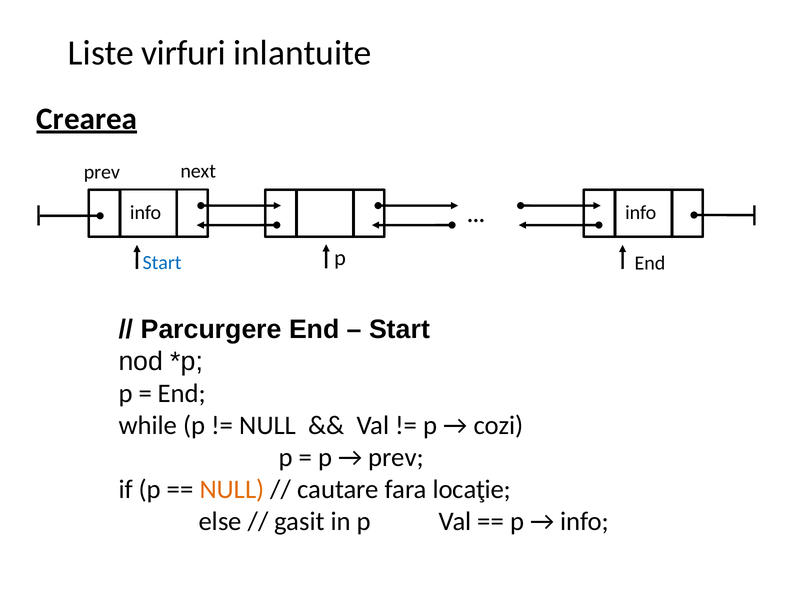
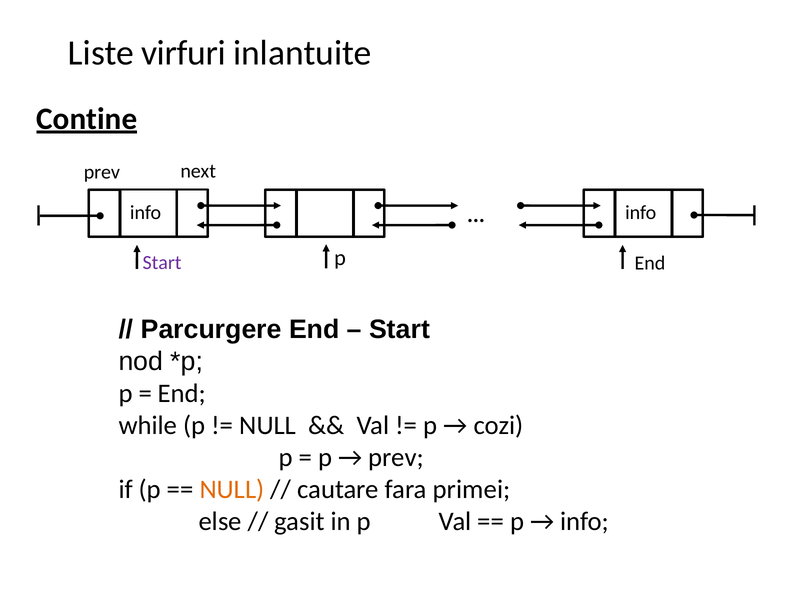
Crearea: Crearea -> Contine (87, 119)
Start colour: blue -> purple (162, 263)
locaţie: locaţie -> primei (472, 489)
